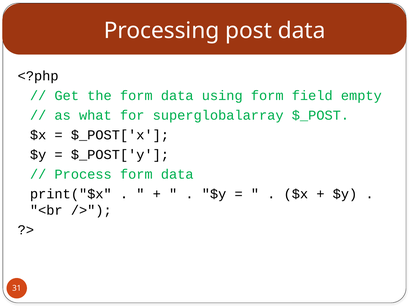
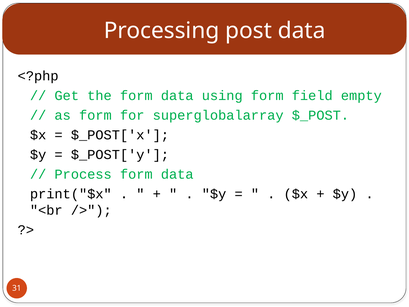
as what: what -> form (95, 115)
